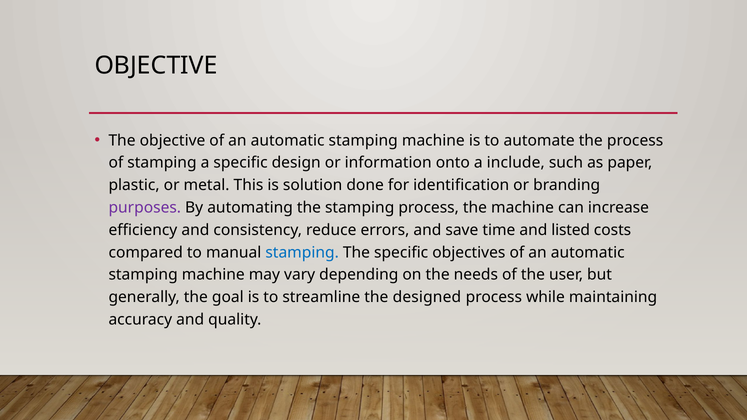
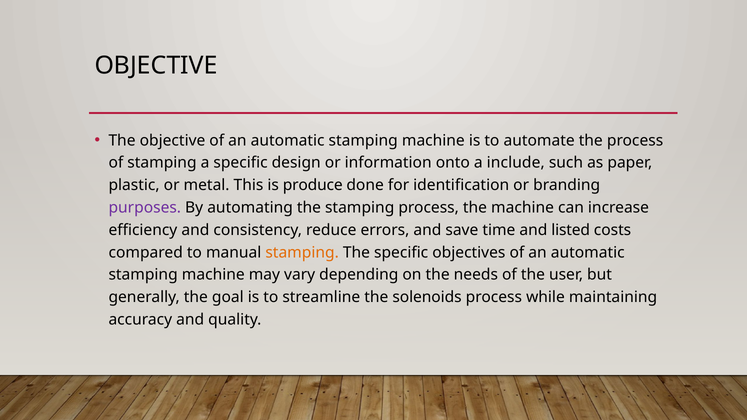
solution: solution -> produce (313, 185)
stamping colour: blue -> orange (302, 253)
designed: designed -> solenoids (427, 297)
